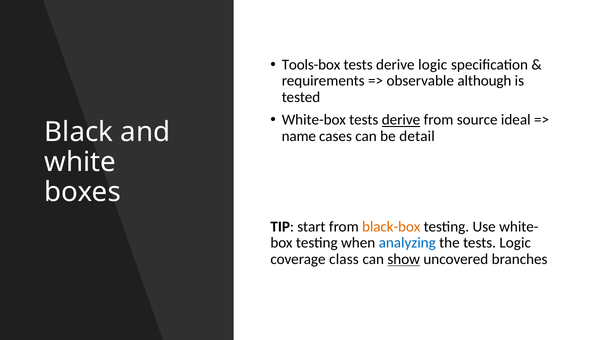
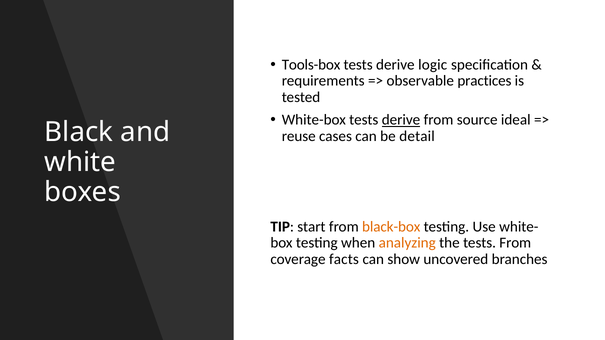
although: although -> practices (484, 81)
name: name -> reuse (299, 136)
analyzing colour: blue -> orange (407, 243)
tests Logic: Logic -> From (515, 243)
class: class -> facts (344, 260)
show underline: present -> none (404, 260)
